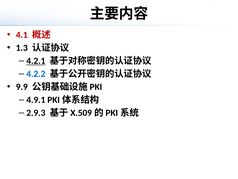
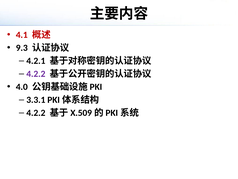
1.3: 1.3 -> 9.3 (22, 48)
4.2.1 underline: present -> none (36, 61)
4.2.2 colour: blue -> purple (36, 74)
9.9: 9.9 -> 4.0 (22, 87)
4.9.1: 4.9.1 -> 3.3.1 (36, 100)
2.9.3: 2.9.3 -> 4.2.2 (36, 113)
